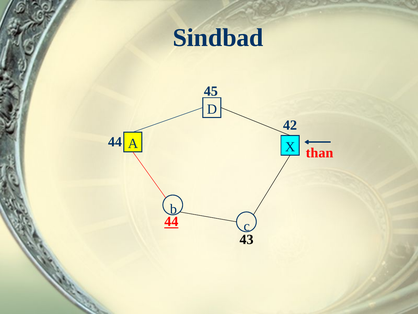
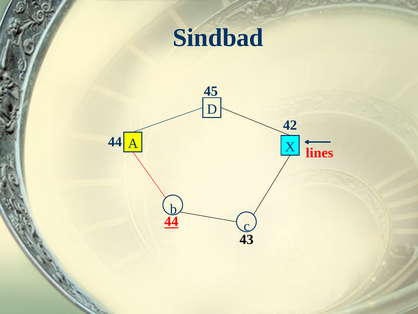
than: than -> lines (320, 152)
